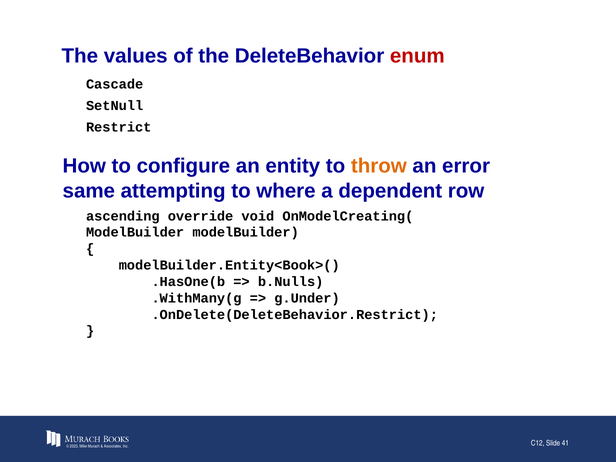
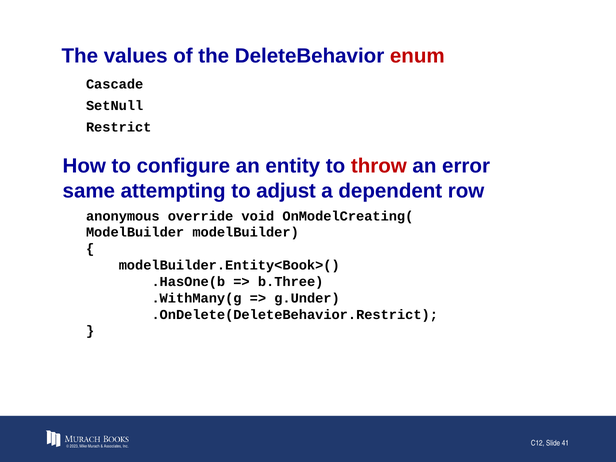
throw colour: orange -> red (379, 166)
where: where -> adjust (286, 191)
ascending: ascending -> anonymous (123, 216)
b.Nulls: b.Nulls -> b.Three (291, 282)
